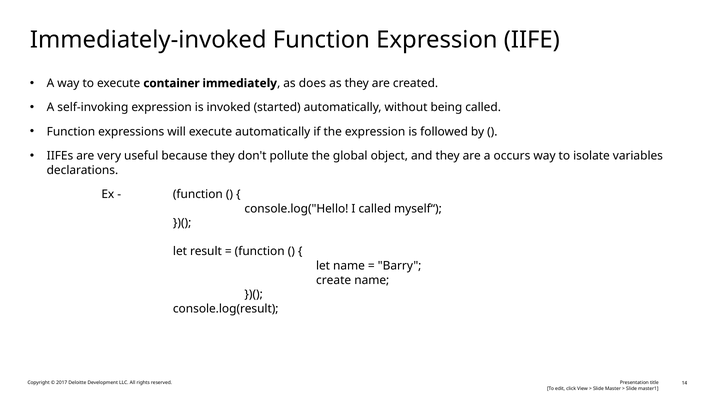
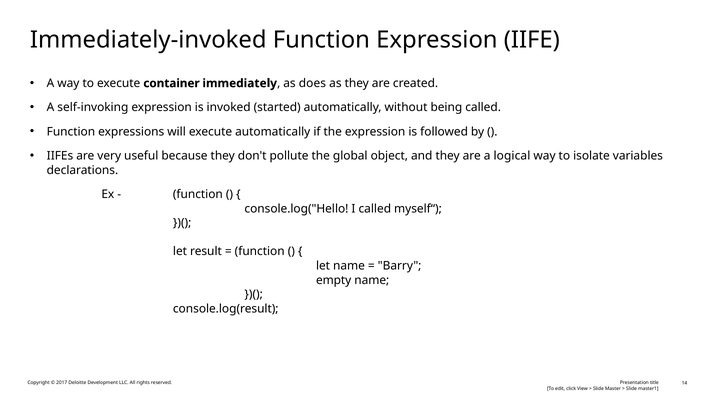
occurs: occurs -> logical (512, 156)
create: create -> empty (334, 280)
